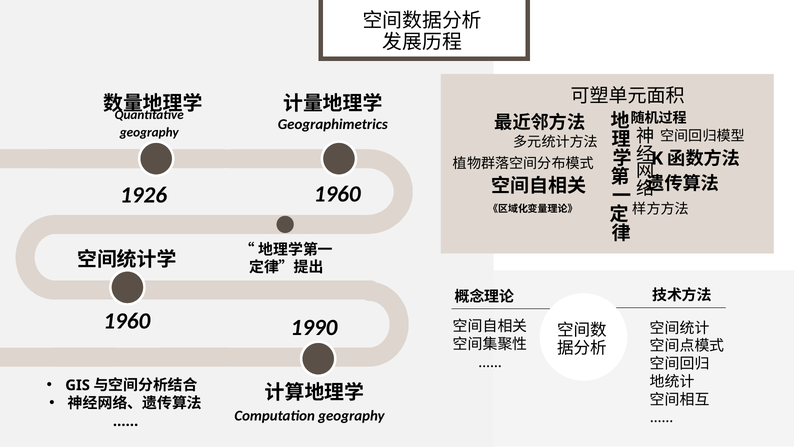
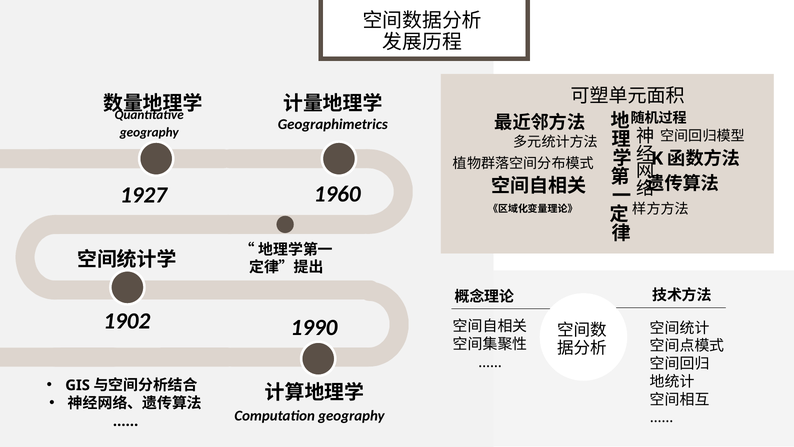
1926: 1926 -> 1927 (144, 195)
1960: 1960 -> 1902 (127, 321)
